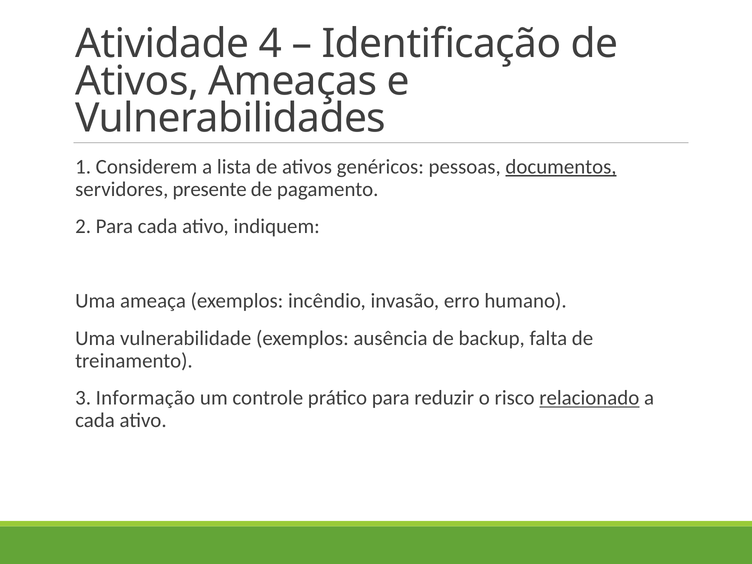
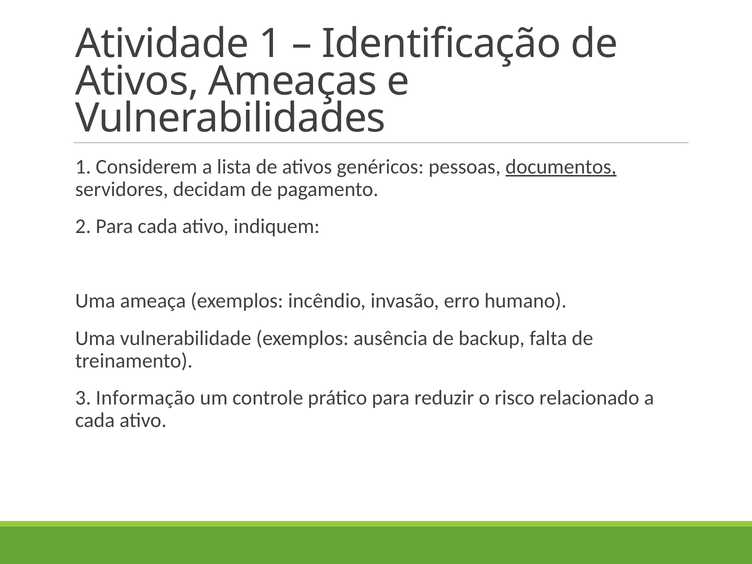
Atividade 4: 4 -> 1 (270, 44)
presente: presente -> decidam (210, 189)
relacionado underline: present -> none (589, 398)
